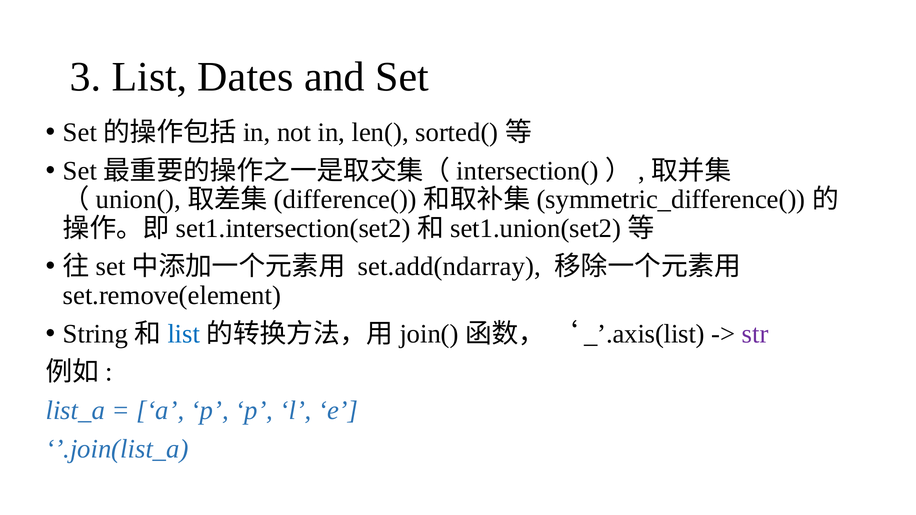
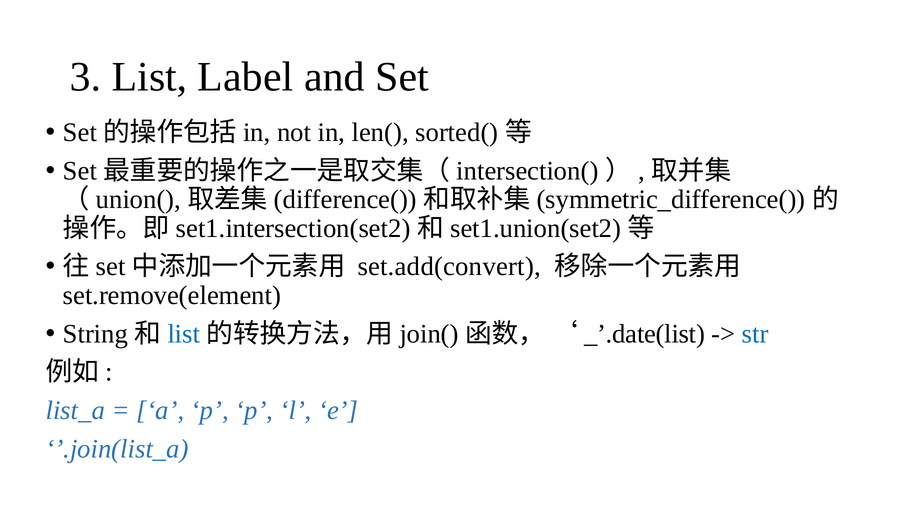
Dates: Dates -> Label (245, 77)
set.add(ndarray: set.add(ndarray -> set.add(convert (449, 267)
_’.axis(list: _’.axis(list -> _’.date(list (645, 334)
str colour: purple -> blue (755, 334)
